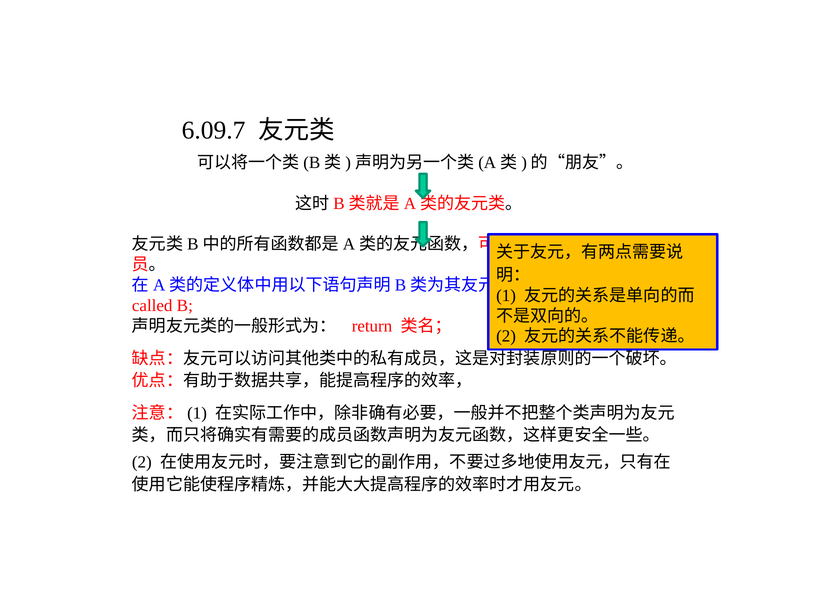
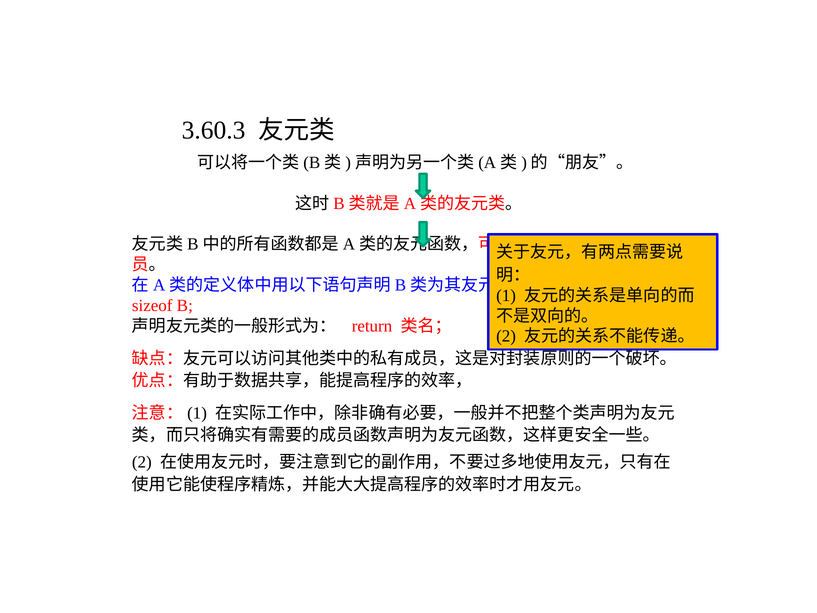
6.09.7: 6.09.7 -> 3.60.3 (214, 130)
called: called -> sizeof (152, 306)
